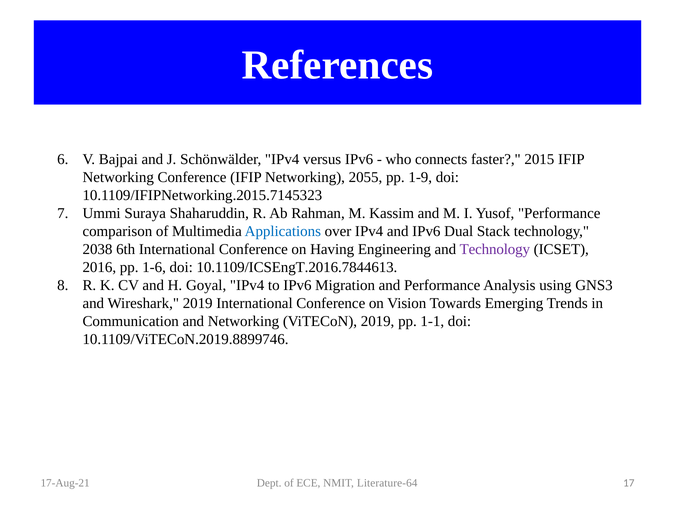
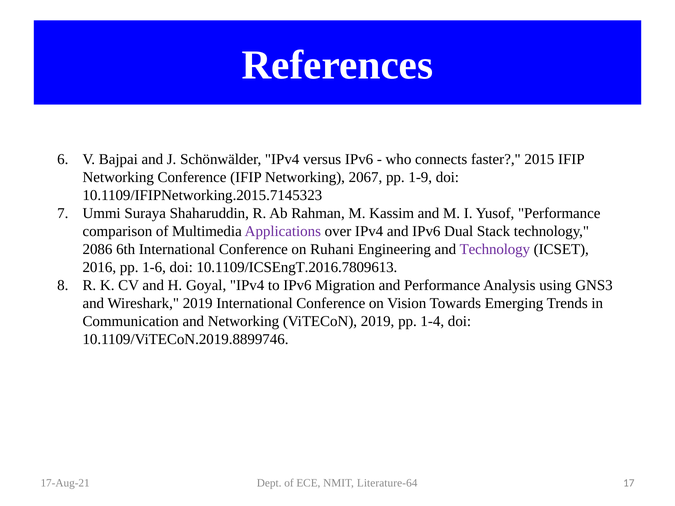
2055: 2055 -> 2067 (365, 178)
Applications colour: blue -> purple (283, 232)
2038: 2038 -> 2086 (97, 250)
Having: Having -> Ruhani (332, 250)
10.1109/ICSEngT.2016.7844613: 10.1109/ICSEngT.2016.7844613 -> 10.1109/ICSEngT.2016.7809613 (297, 268)
1-1: 1-1 -> 1-4 (432, 321)
